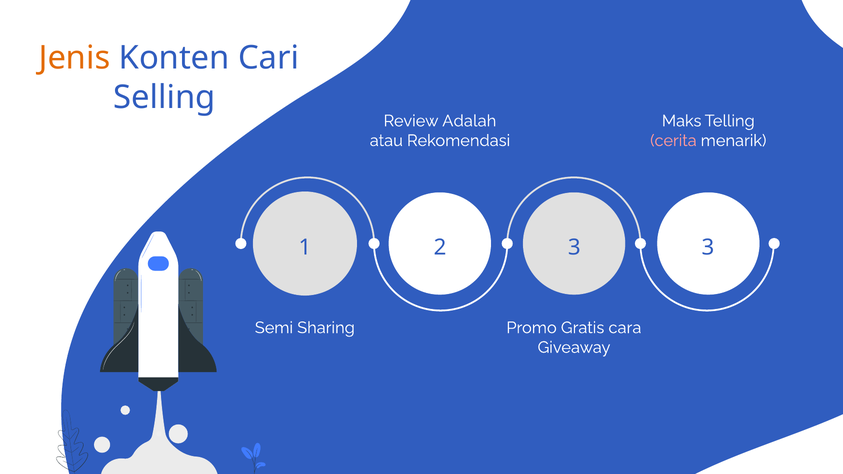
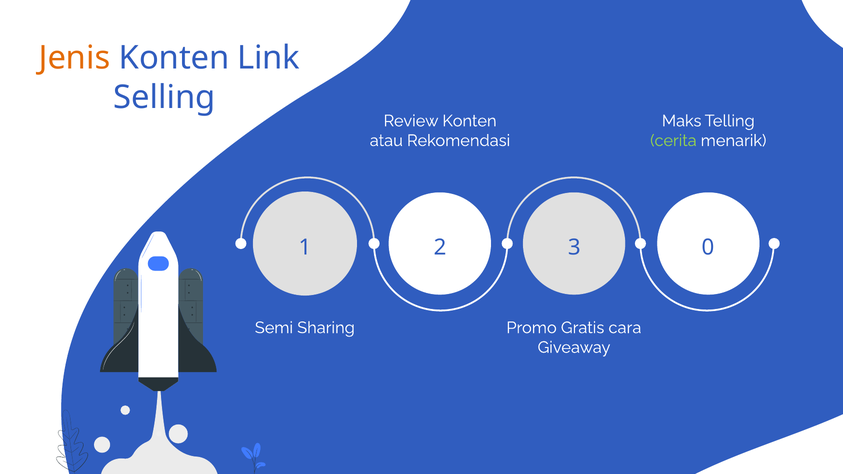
Cari: Cari -> Link (269, 58)
Review Adalah: Adalah -> Konten (469, 121)
cerita colour: pink -> light green (673, 141)
2 3: 3 -> 0 (708, 247)
